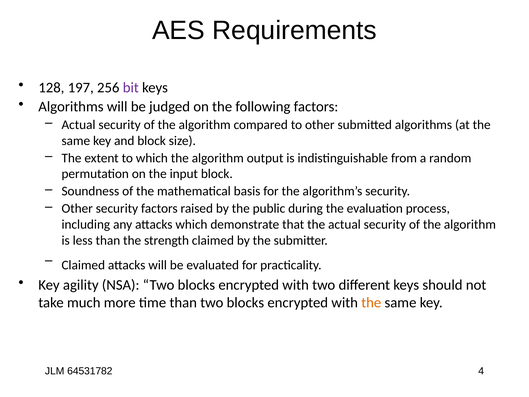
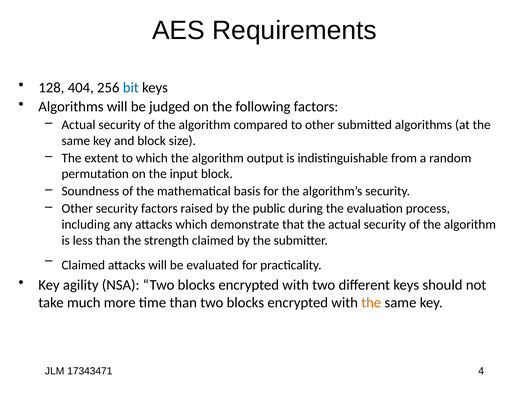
197: 197 -> 404 (81, 87)
bit colour: purple -> blue (131, 87)
64531782: 64531782 -> 17343471 (90, 371)
